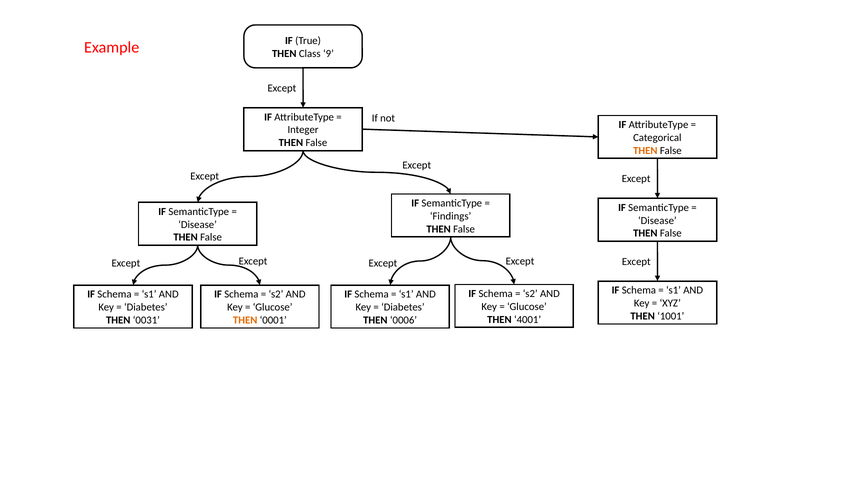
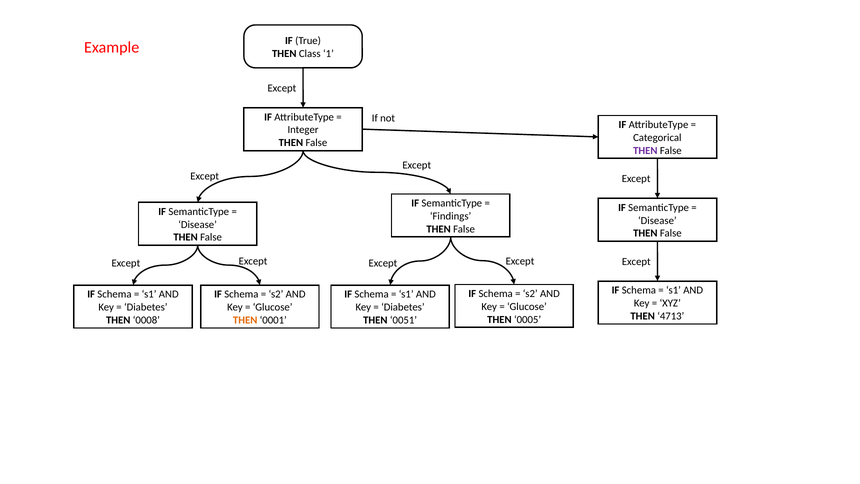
9: 9 -> 1 (328, 54)
THEN colour: orange -> purple (645, 151)
1001: 1001 -> 4713 (671, 316)
4001: 4001 -> 0005 (528, 319)
0031: 0031 -> 0008 (146, 320)
0006: 0006 -> 0051 (403, 320)
